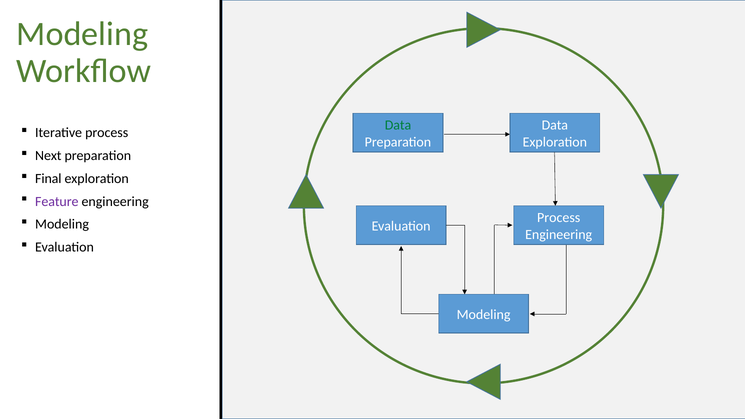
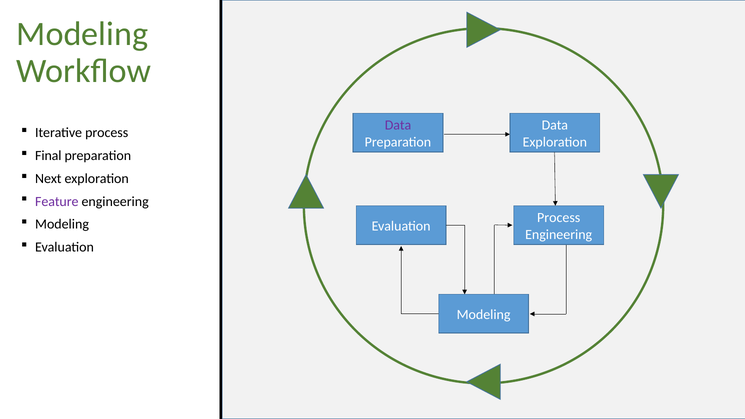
Data colour: green -> purple (398, 125)
Next: Next -> Final (48, 156)
Final: Final -> Next (48, 179)
